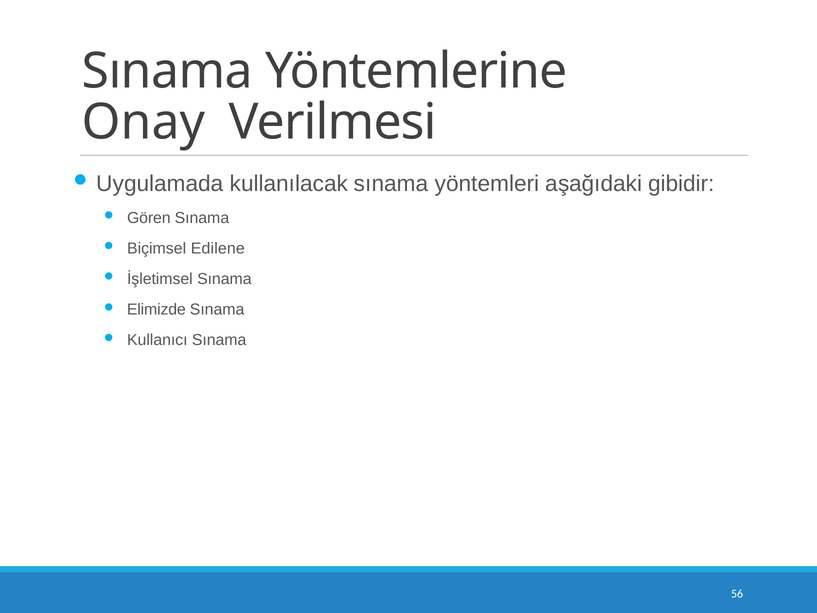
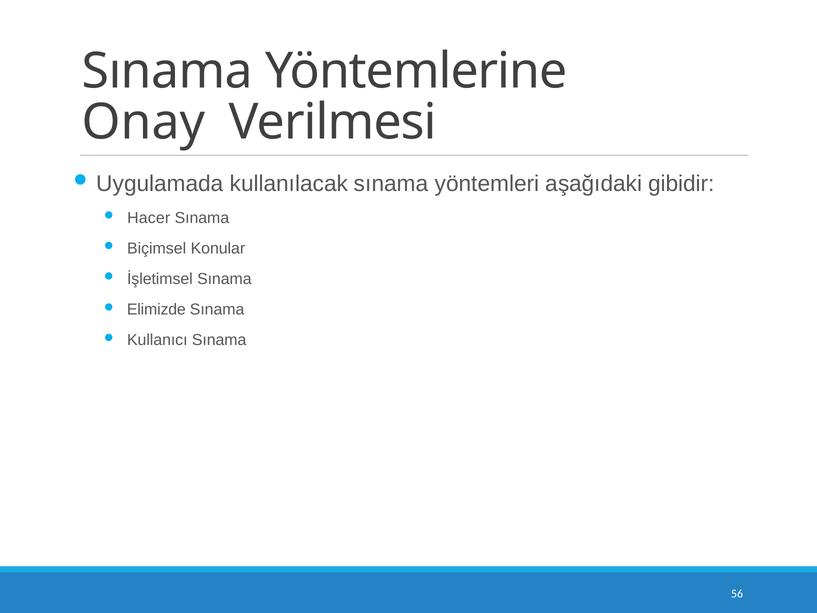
Gören: Gören -> Hacer (149, 218)
Edilene: Edilene -> Konular (218, 248)
